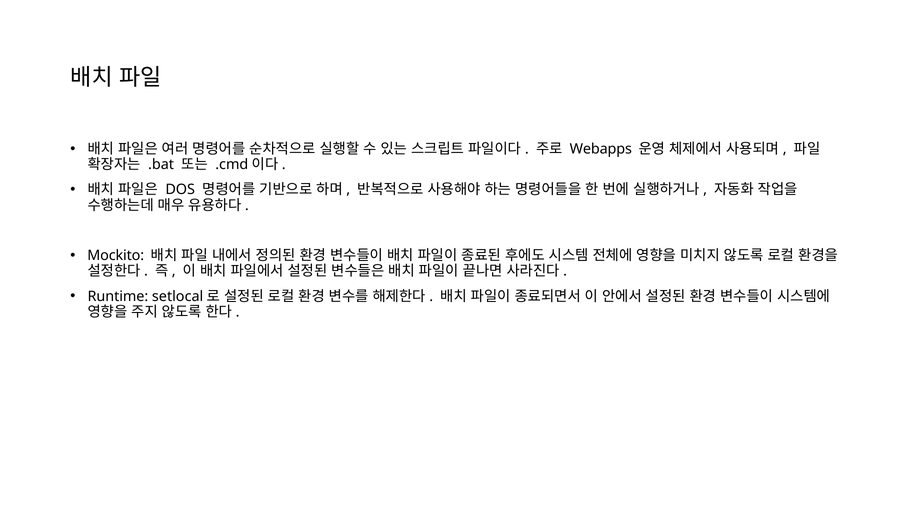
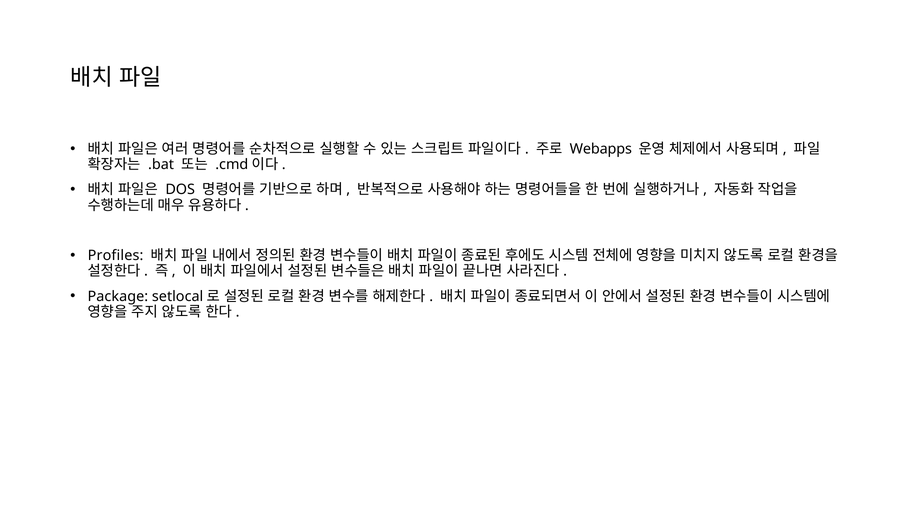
Mockito: Mockito -> Profiles (116, 256)
Runtime: Runtime -> Package (118, 297)
